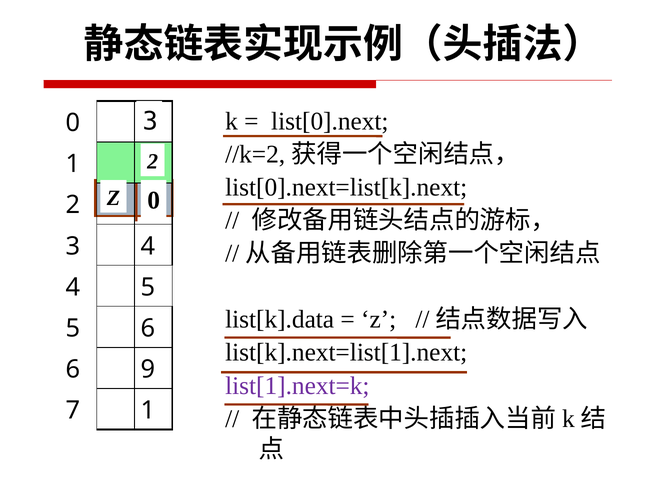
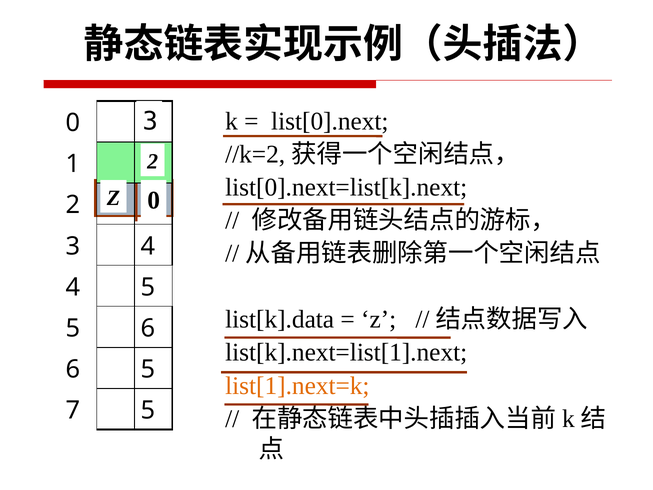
6 9: 9 -> 5 (148, 369)
list[1].next=k colour: purple -> orange (297, 385)
7 1: 1 -> 5 (148, 410)
